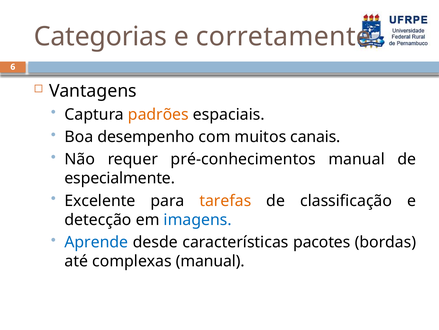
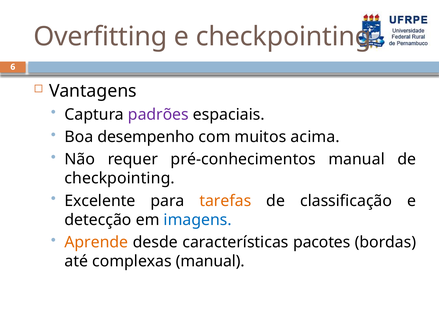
Categorias: Categorias -> Overfitting (100, 37)
e corretamente: corretamente -> checkpointing (284, 37)
padrões colour: orange -> purple (158, 114)
canais: canais -> acima (315, 137)
especialmente: especialmente -> checkpointing (120, 178)
Aprende colour: blue -> orange (96, 242)
